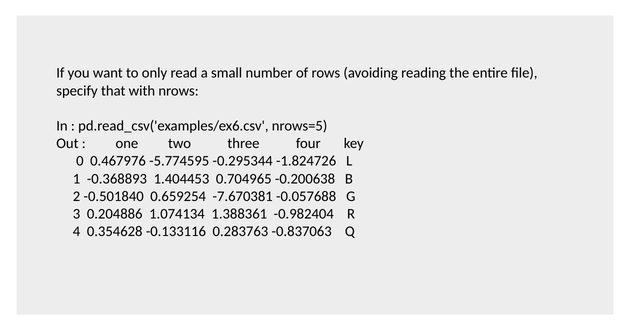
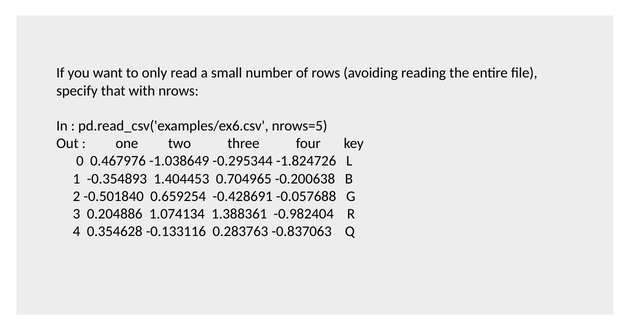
-5.774595: -5.774595 -> -1.038649 (179, 161)
-0.368893: -0.368893 -> -0.354893 (117, 178)
-7.670381: -7.670381 -> -0.428691 (243, 196)
